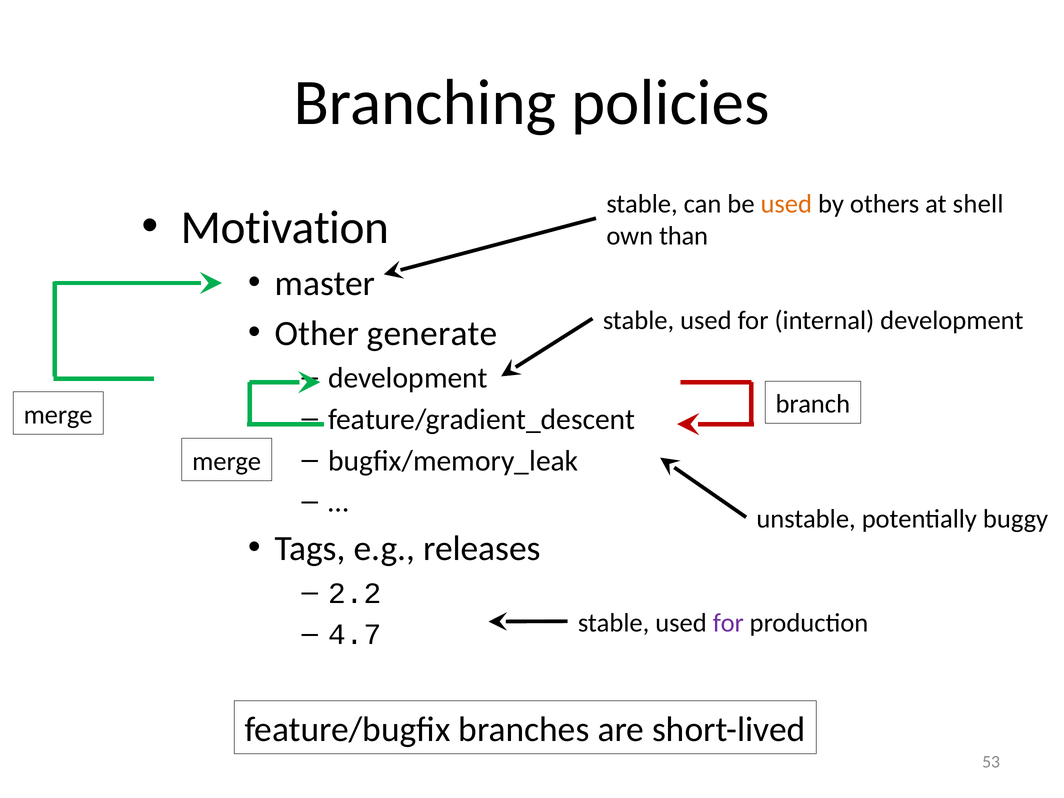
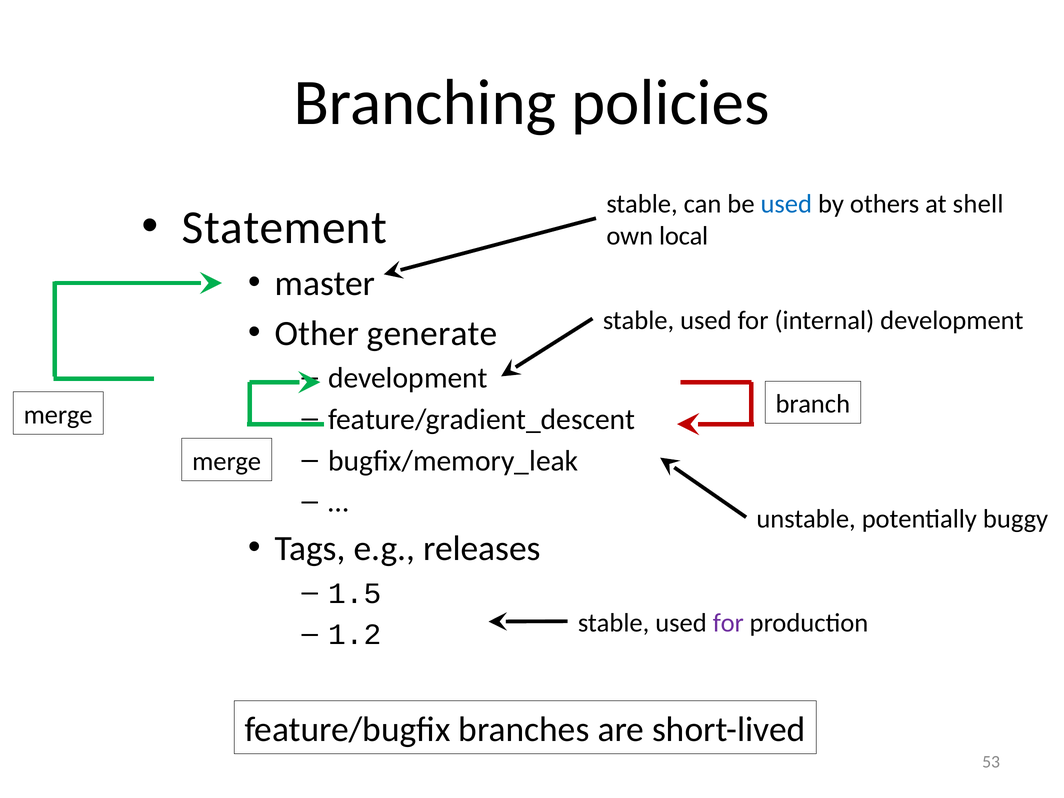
used colour: orange -> blue (786, 204)
Motivation: Motivation -> Statement (285, 228)
than: than -> local (684, 236)
2.2: 2.2 -> 1.5 (355, 593)
4.7: 4.7 -> 1.2 (355, 635)
